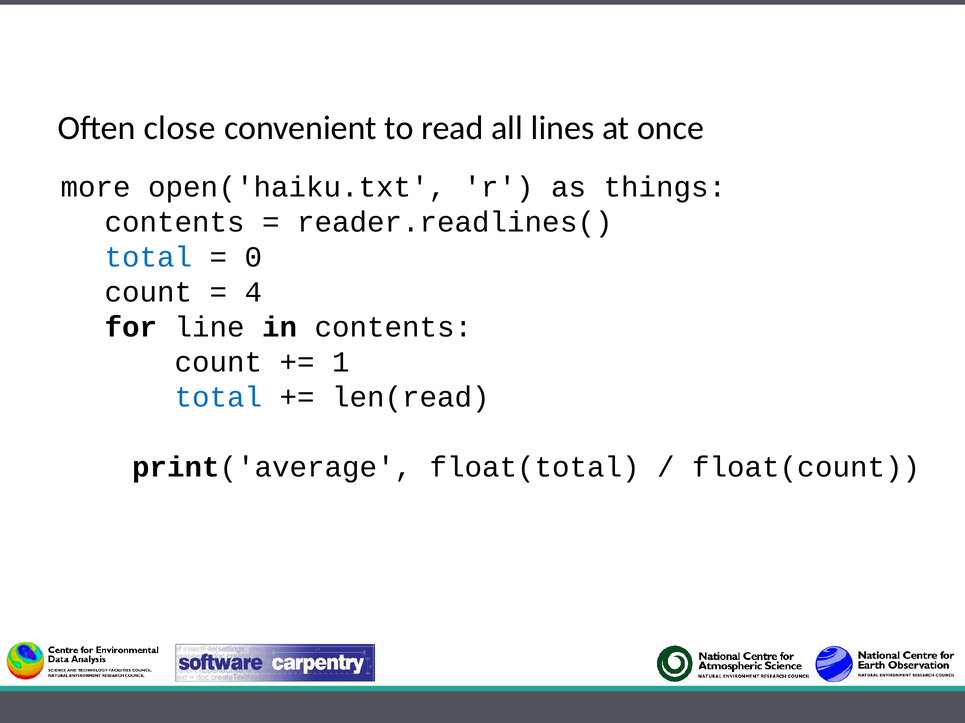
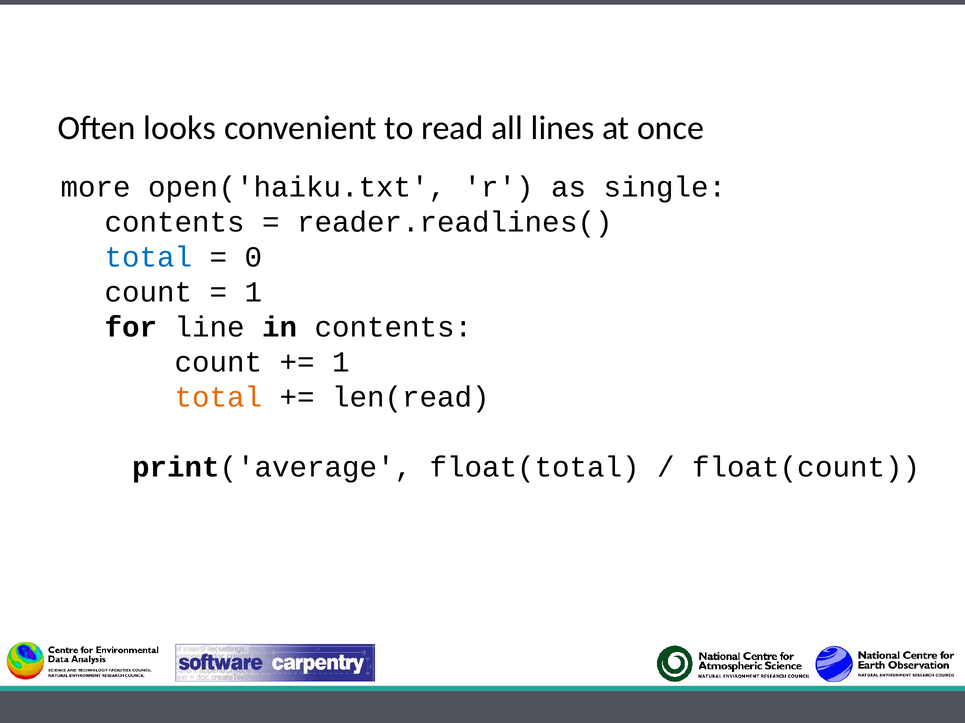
close: close -> looks (180, 128)
things: things -> single (665, 187)
4: 4 -> 1 (254, 292)
total colour: blue -> orange (218, 397)
